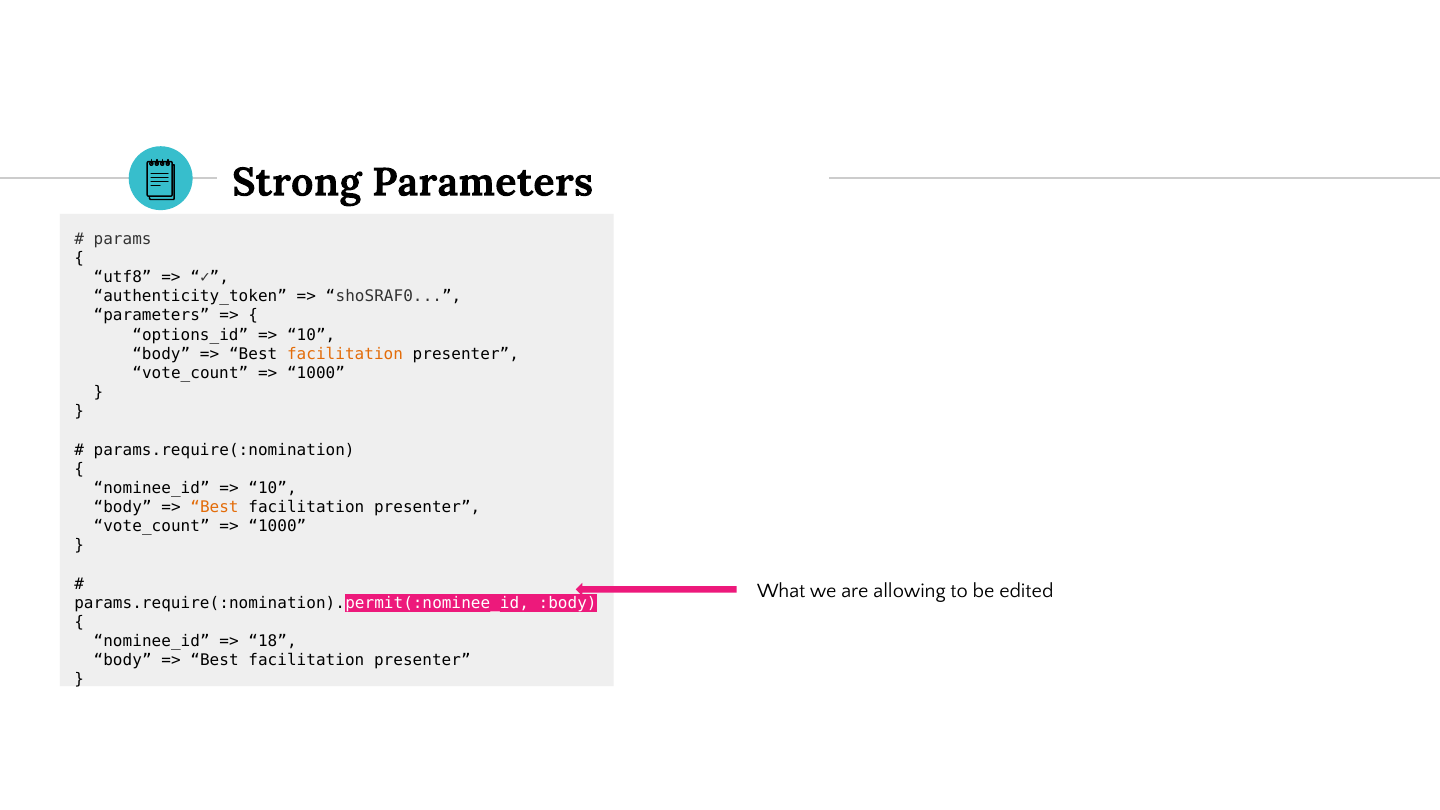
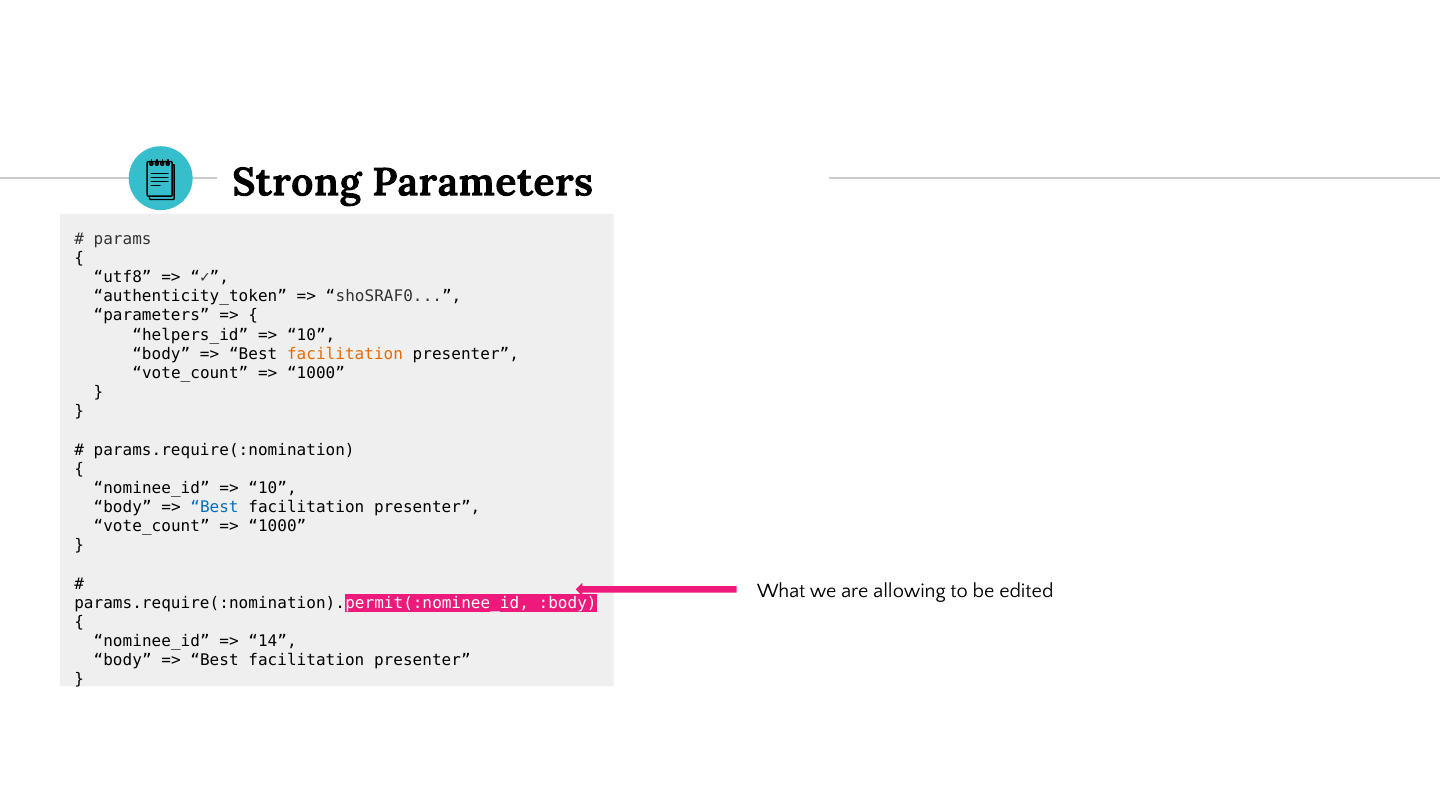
options_id: options_id -> helpers_id (190, 335)
Best colour: orange -> blue (215, 507)
18: 18 -> 14 (273, 641)
